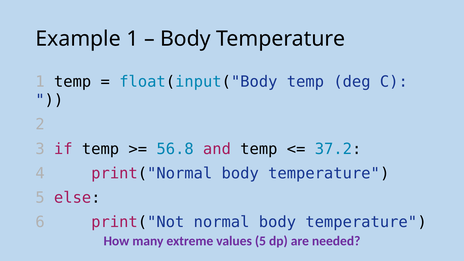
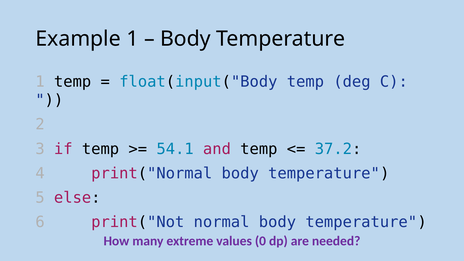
56.8: 56.8 -> 54.1 (175, 149)
values 5: 5 -> 0 (260, 241)
